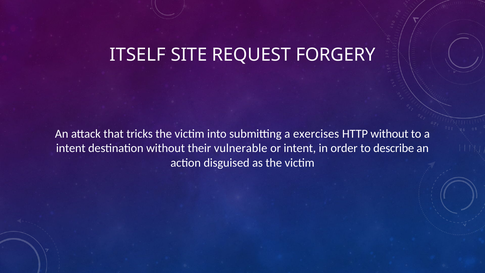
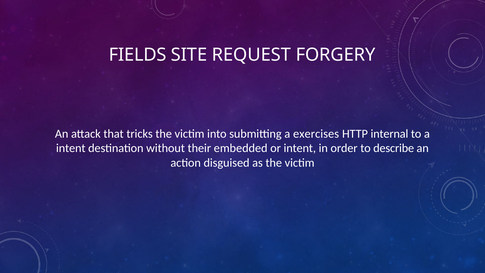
ITSELF: ITSELF -> FIELDS (138, 55)
HTTP without: without -> internal (389, 134)
vulnerable: vulnerable -> embedded (241, 148)
